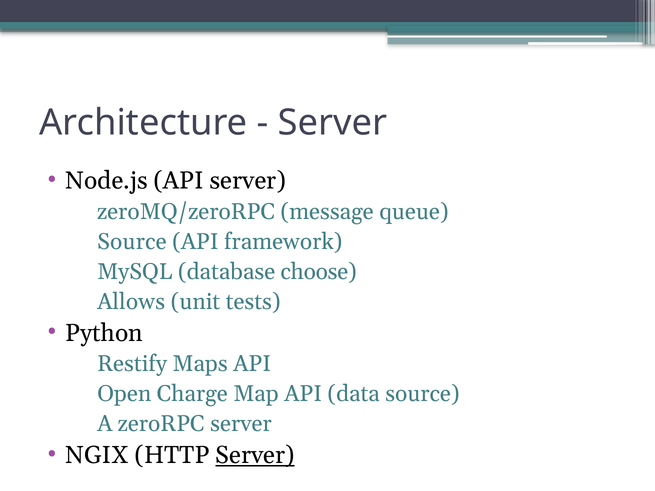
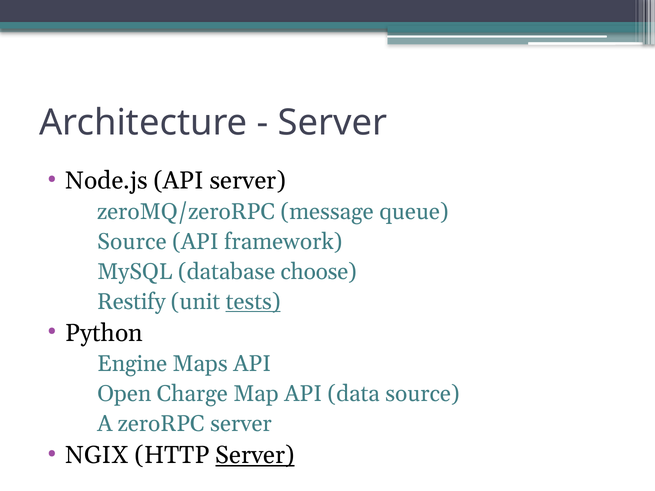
Allows: Allows -> Restify (131, 302)
tests underline: none -> present (253, 302)
Restify: Restify -> Engine (132, 364)
